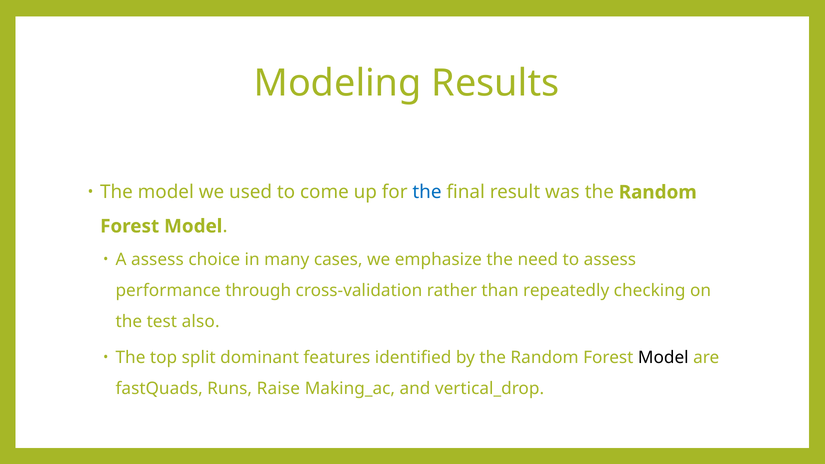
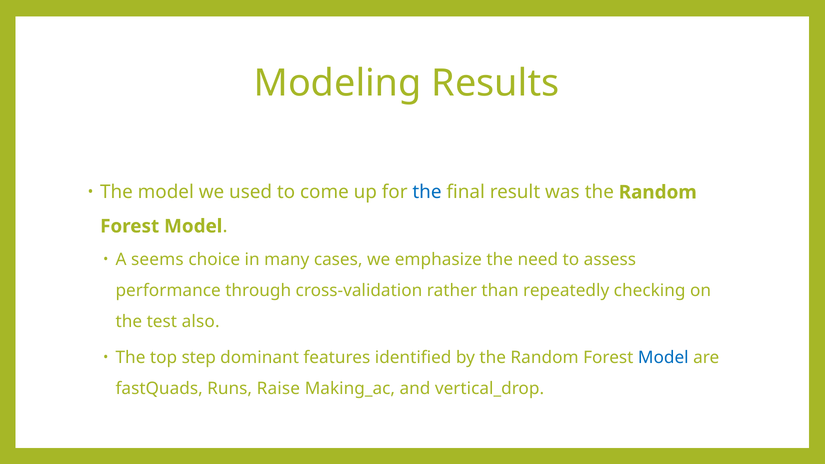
A assess: assess -> seems (157, 260)
split: split -> step (199, 358)
Model colour: black -> blue (663, 358)
